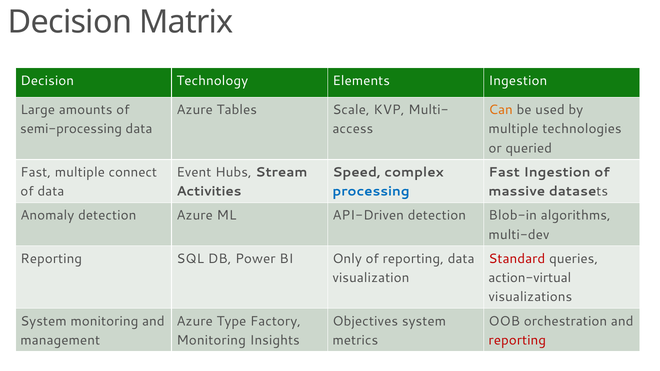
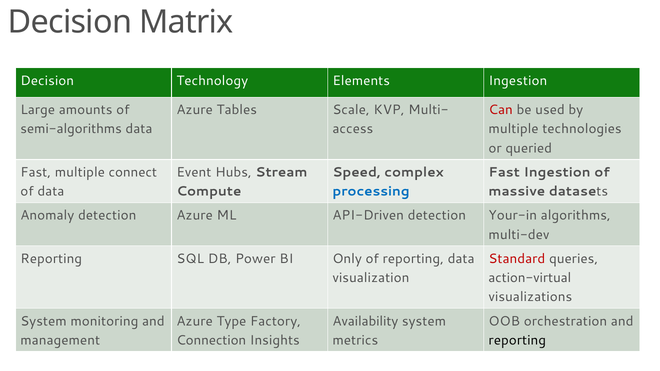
Can colour: orange -> red (501, 110)
semi-processing: semi-processing -> semi-algorithms (71, 129)
Activities: Activities -> Compute (209, 192)
Blob-in: Blob-in -> Your-in (513, 216)
Objectives: Objectives -> Availability (365, 321)
Monitoring: Monitoring -> Connection (211, 340)
reporting colour: red -> black (517, 340)
